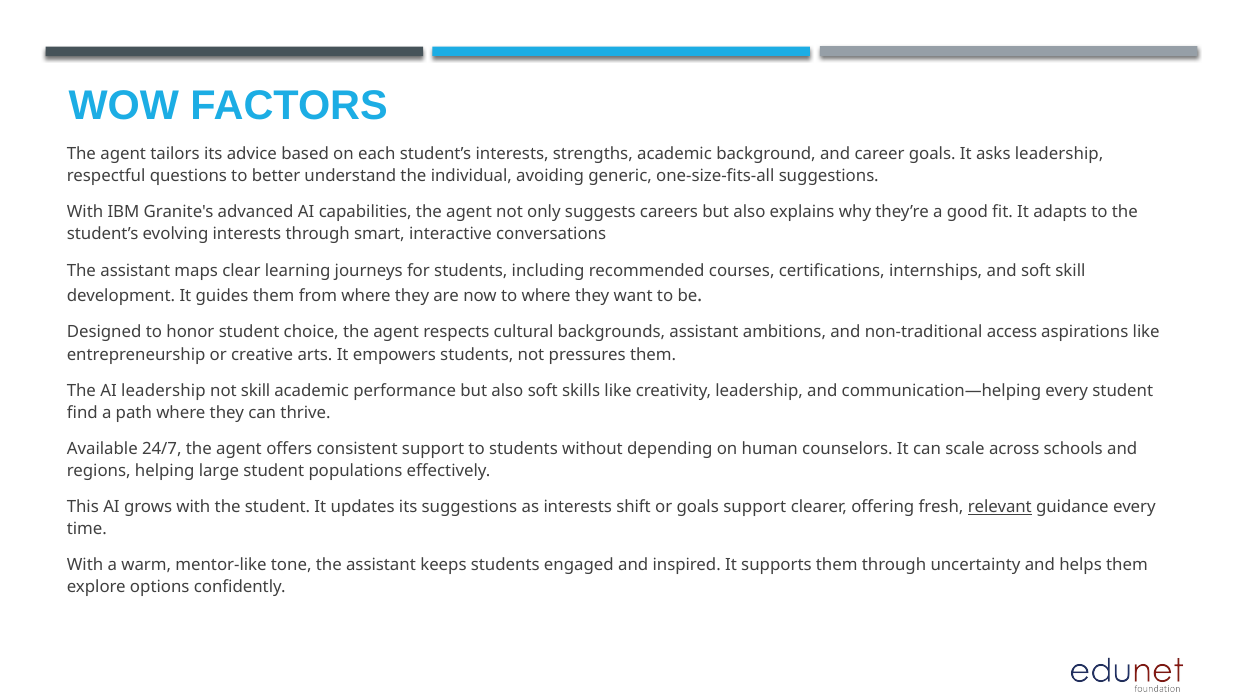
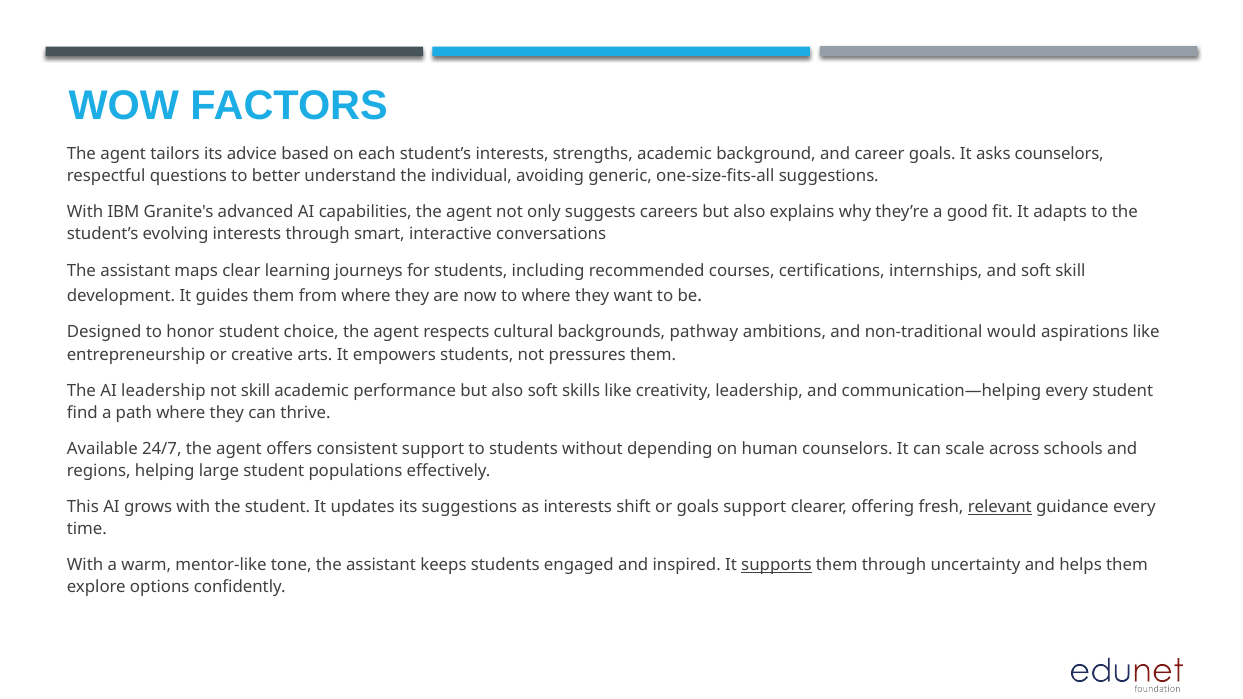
asks leadership: leadership -> counselors (1059, 154)
backgrounds assistant: assistant -> pathway (704, 332)
access: access -> would (1012, 332)
supports underline: none -> present (776, 565)
